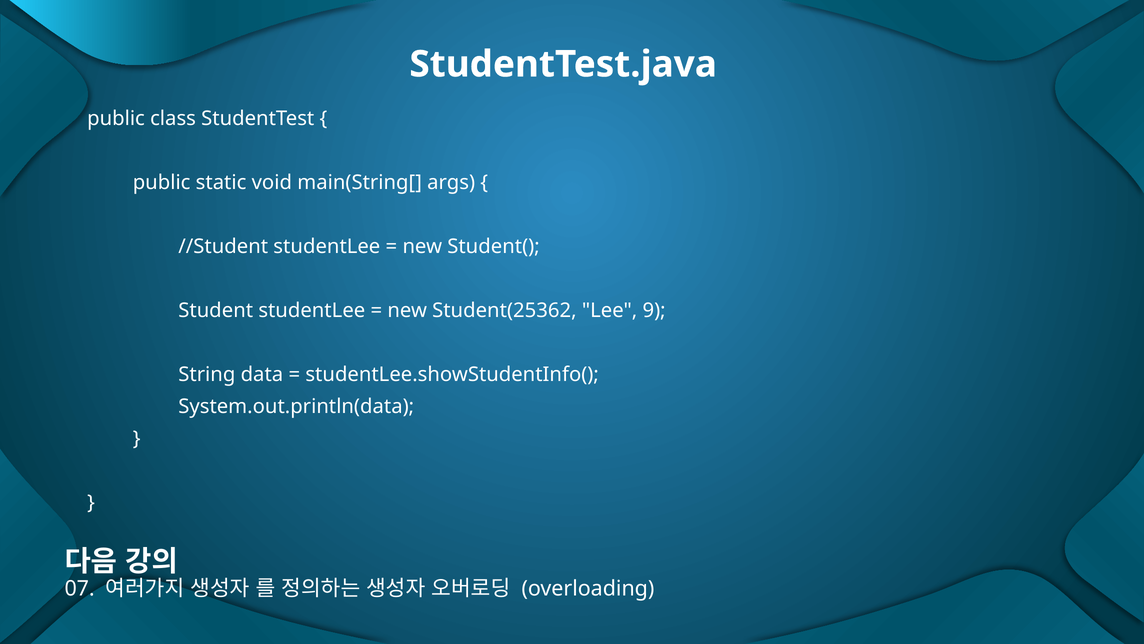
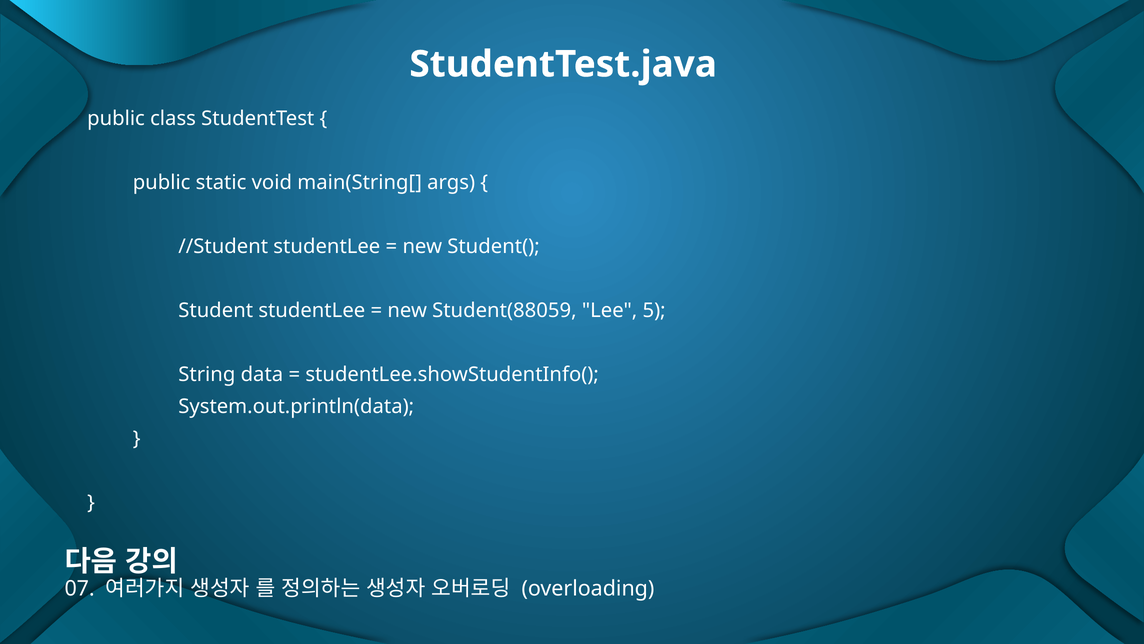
Student(25362: Student(25362 -> Student(88059 (504, 310)
9: 9 -> 5 (654, 310)
